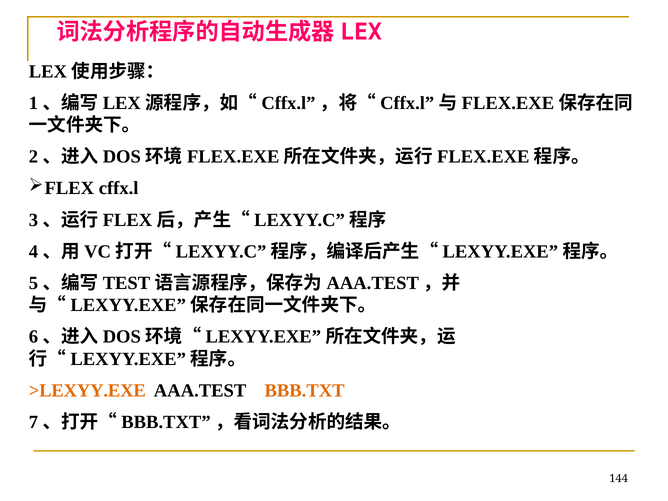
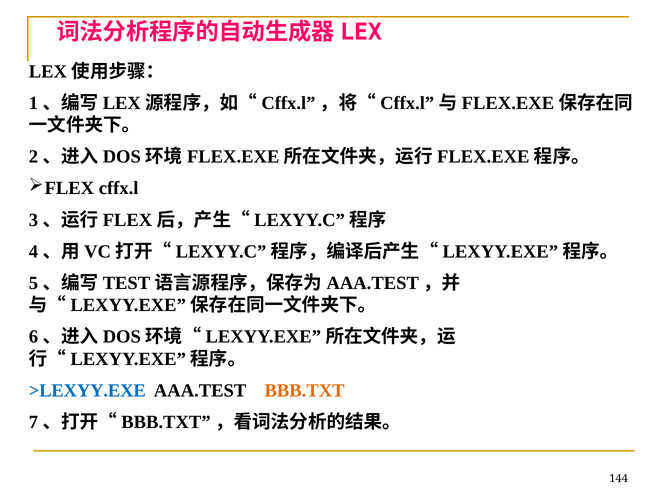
>LEXYY.EXE colour: orange -> blue (87, 391)
